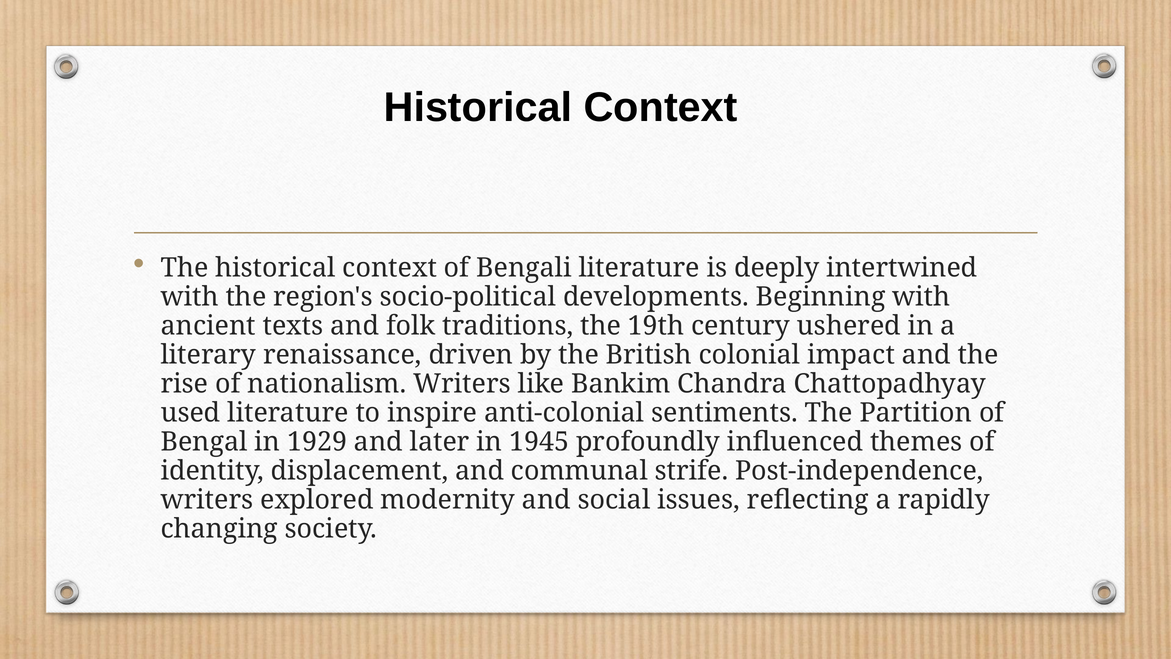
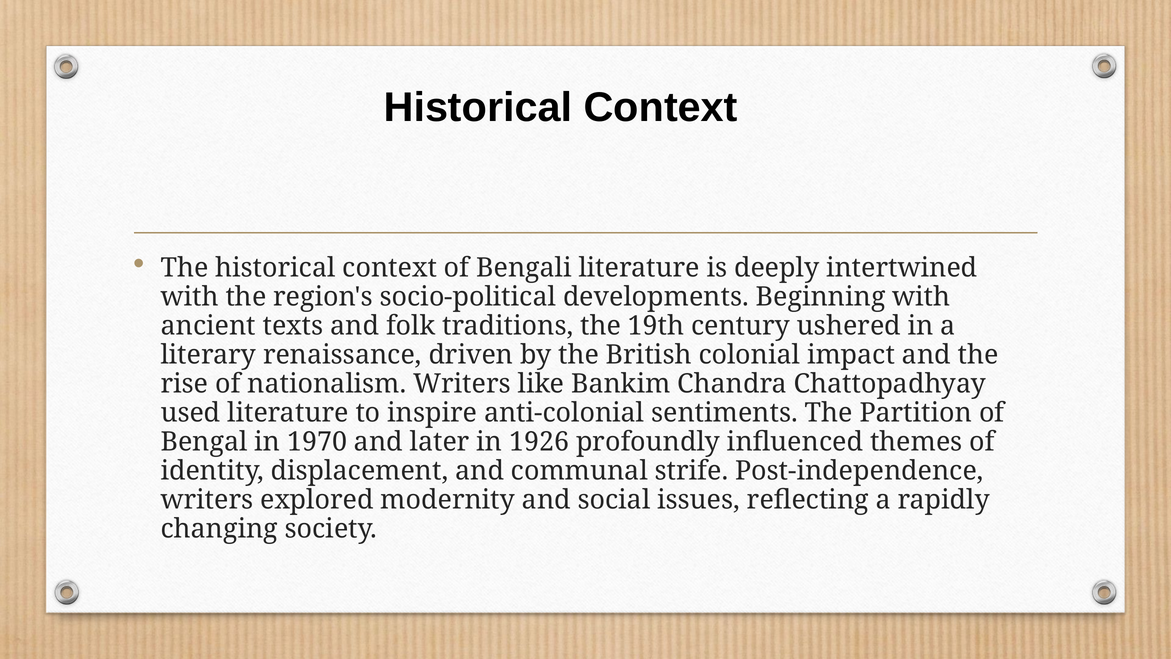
1929: 1929 -> 1970 (317, 442)
1945: 1945 -> 1926 (539, 442)
